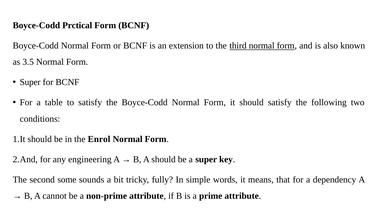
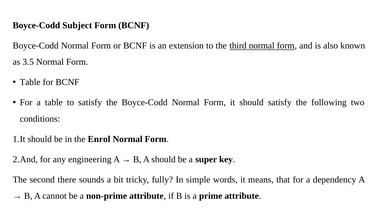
Prctical: Prctical -> Subject (77, 25)
Super: Super -> Table (30, 82)
some: some -> there (67, 180)
